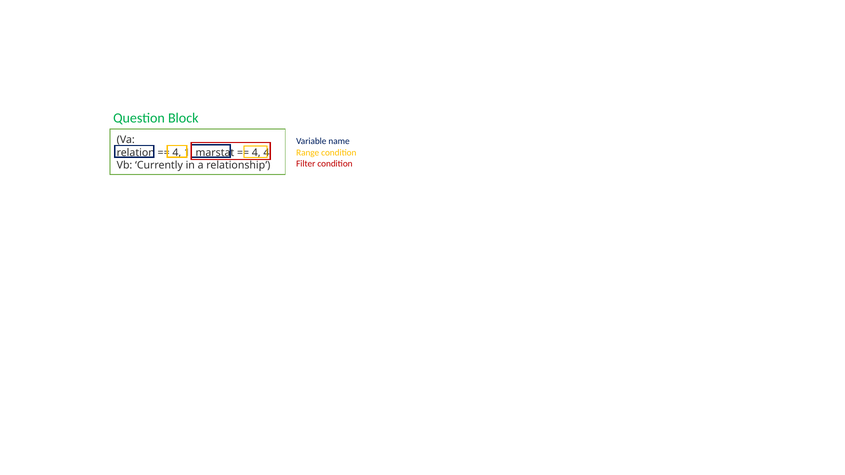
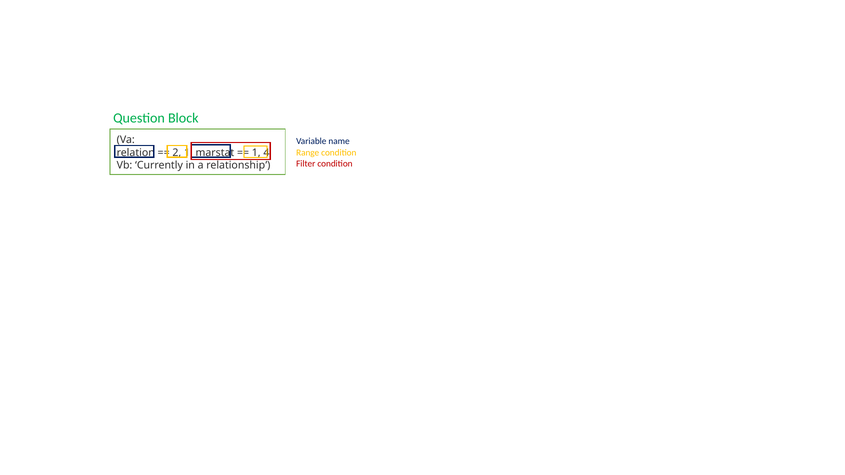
4: 4 -> 2 (177, 153)
4: 4 -> 1 (256, 153)
